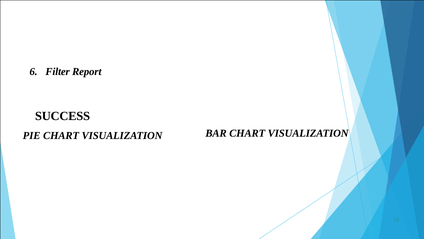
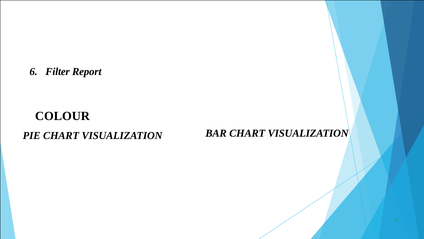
SUCCESS: SUCCESS -> COLOUR (62, 116)
